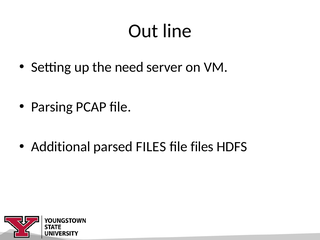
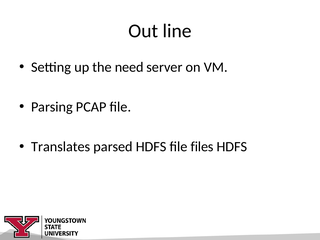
Additional: Additional -> Translates (61, 147)
parsed FILES: FILES -> HDFS (151, 147)
